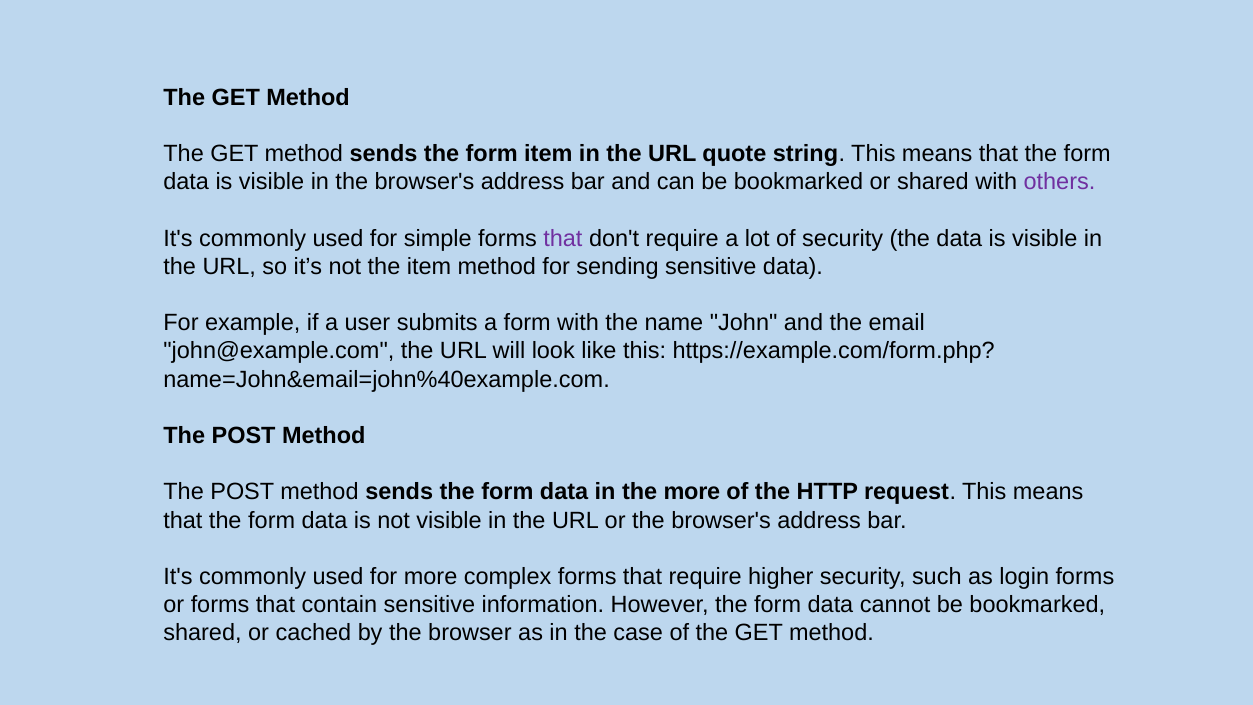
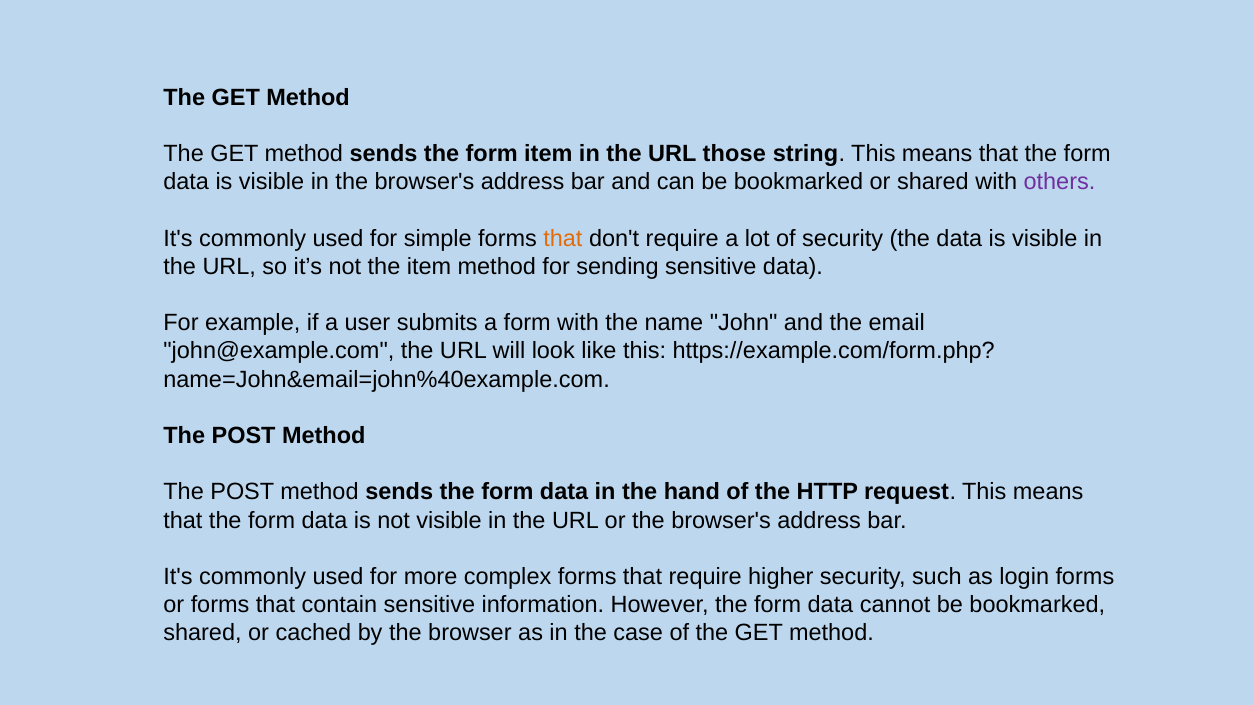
quote: quote -> those (734, 154)
that colour: purple -> orange (563, 238)
the more: more -> hand (692, 492)
